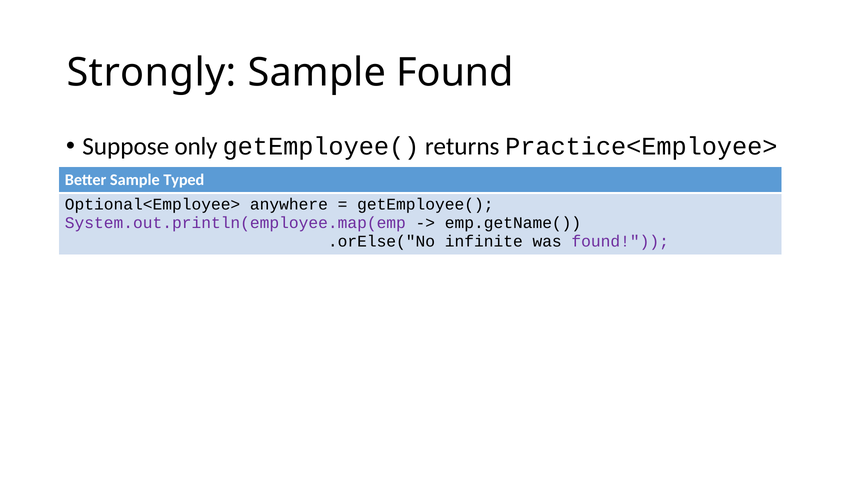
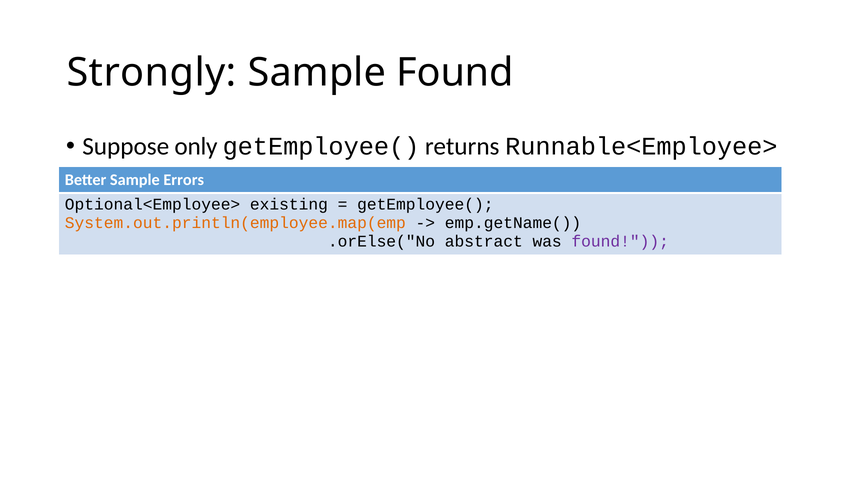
Practice<Employee>: Practice<Employee> -> Runnable<Employee> (641, 146)
Typed: Typed -> Errors (184, 180)
anywhere: anywhere -> existing (289, 204)
System.out.println(employee.map(emp colour: purple -> orange (235, 223)
infinite: infinite -> abstract (484, 241)
